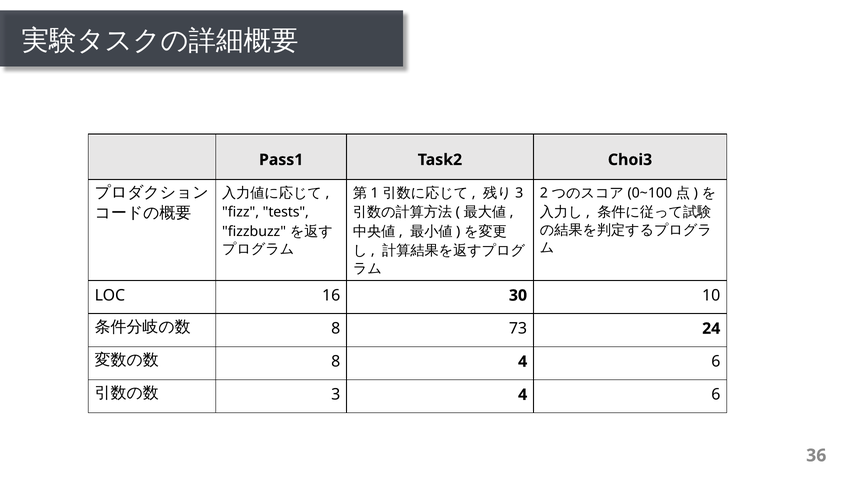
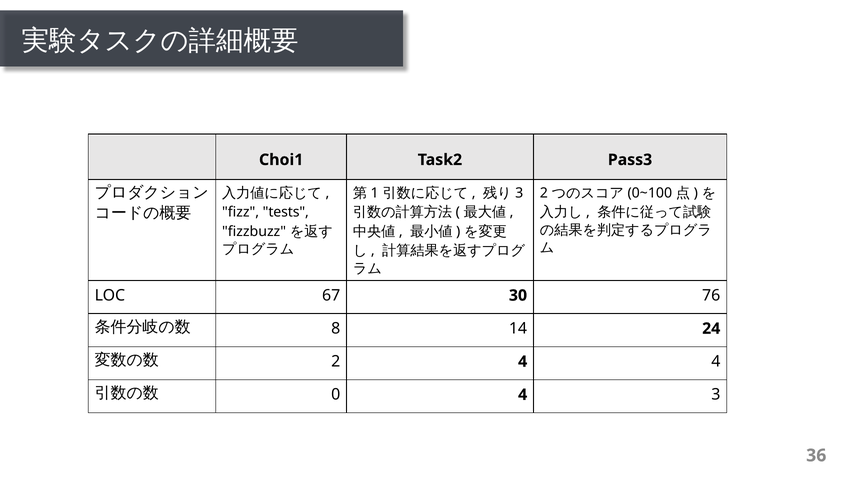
Pass1: Pass1 -> Choi1 (281, 160)
Choi3: Choi3 -> Pass3 (630, 160)
16: 16 -> 67 (331, 296)
10: 10 -> 76 (711, 296)
73: 73 -> 14 (518, 329)
8: 8 -> 2 (336, 362)
6: 6 -> 4 (716, 362)
3: 3 -> 0 (336, 395)
6: 6 -> 3 (716, 395)
